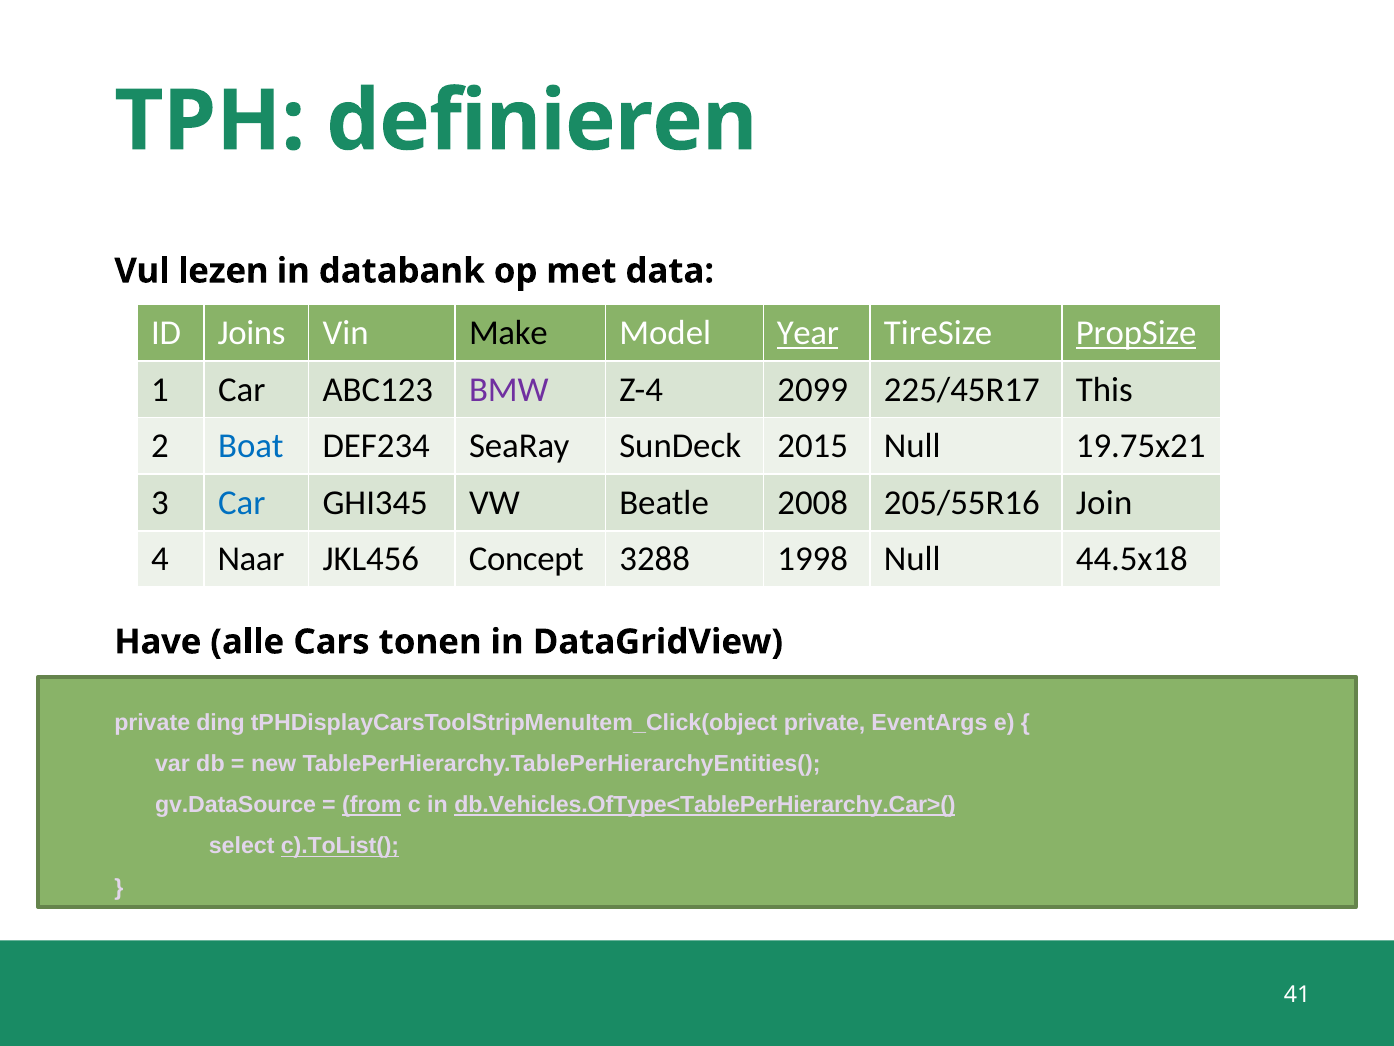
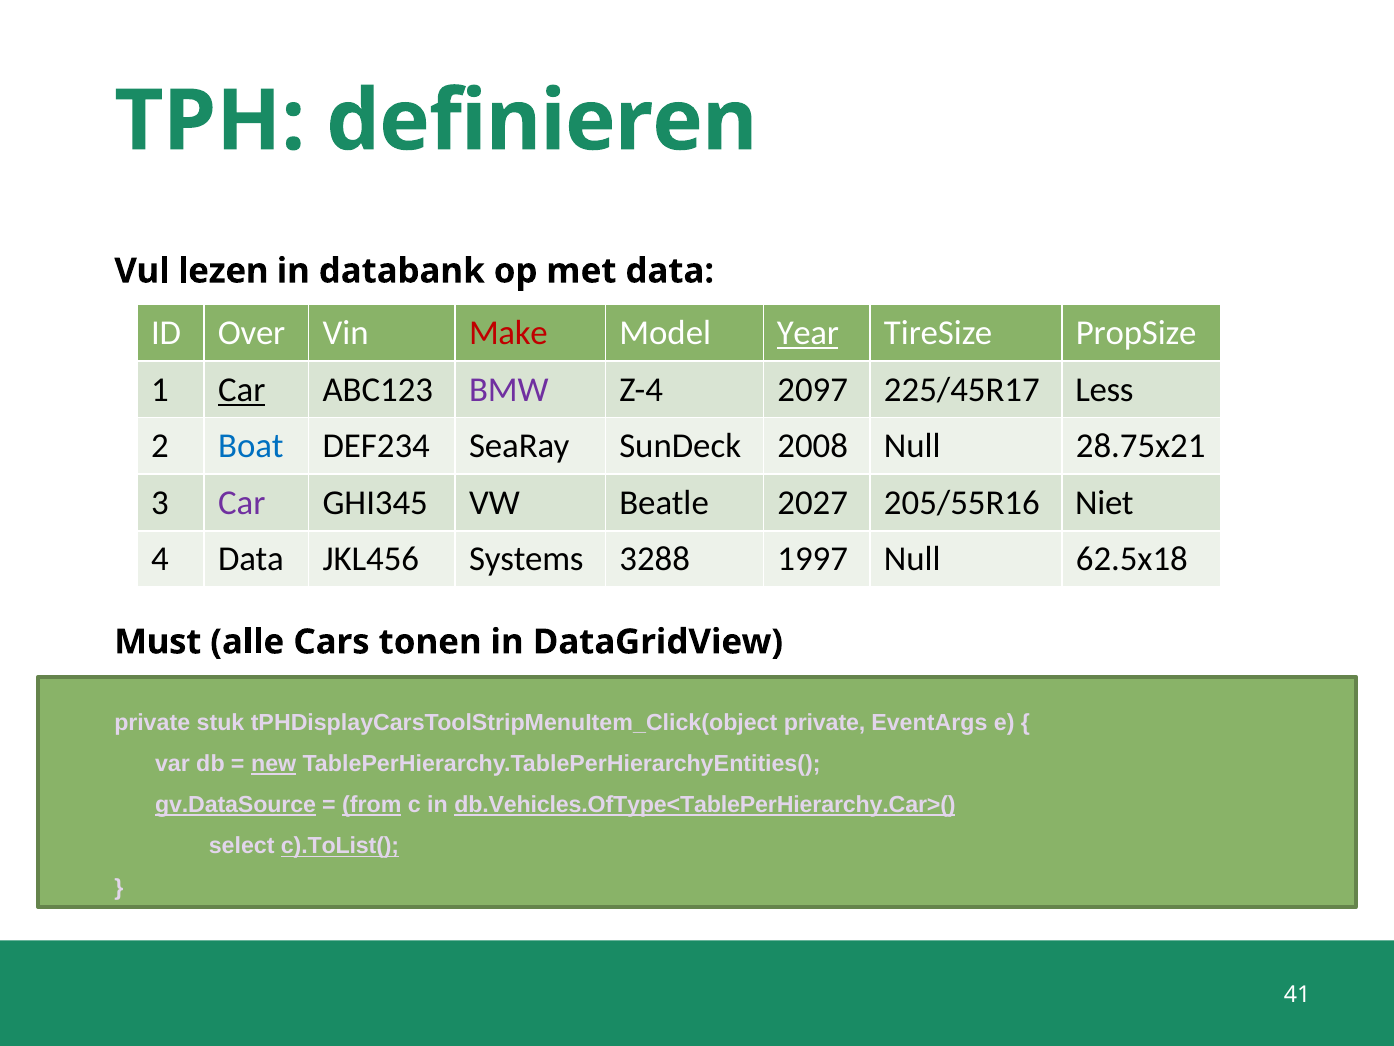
Joins: Joins -> Over (252, 333)
Make colour: black -> red (508, 333)
PropSize underline: present -> none (1136, 333)
Car underline: none -> present (242, 390)
2099: 2099 -> 2097 (813, 390)
This: This -> Less (1104, 390)
2015: 2015 -> 2008 (813, 446)
19.75x21: 19.75x21 -> 28.75x21 (1141, 446)
Car colour: blue -> purple (242, 503)
2008: 2008 -> 2027 (813, 503)
Join: Join -> Niet (1104, 503)
4 Naar: Naar -> Data (251, 559)
Concept: Concept -> Systems (526, 559)
1998: 1998 -> 1997 (813, 559)
44.5x18: 44.5x18 -> 62.5x18 (1132, 559)
Have: Have -> Must (158, 642)
ding: ding -> stuk (220, 722)
new underline: none -> present (274, 764)
gv.DataSource underline: none -> present (236, 805)
